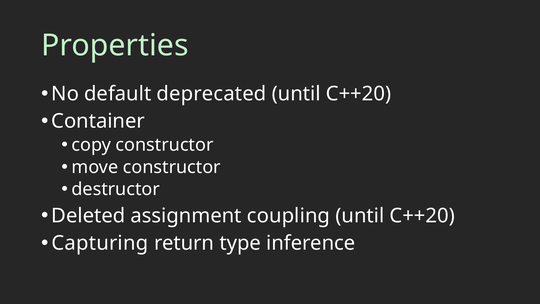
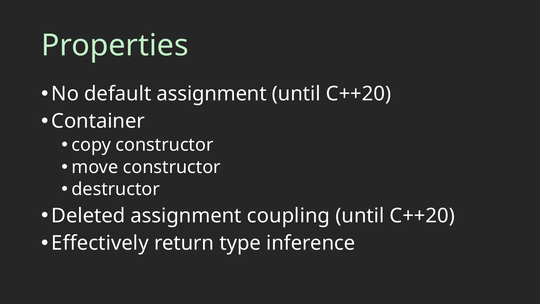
default deprecated: deprecated -> assignment (212, 94)
Capturing: Capturing -> Effectively (100, 243)
